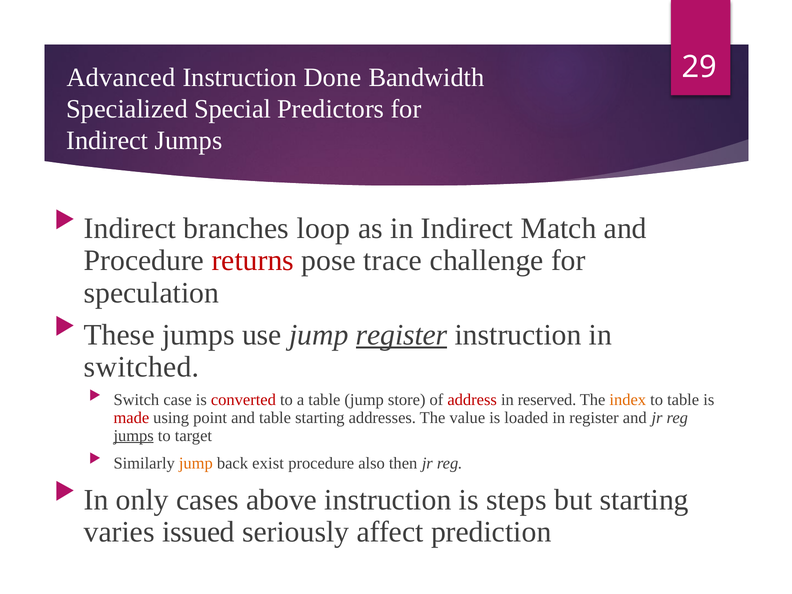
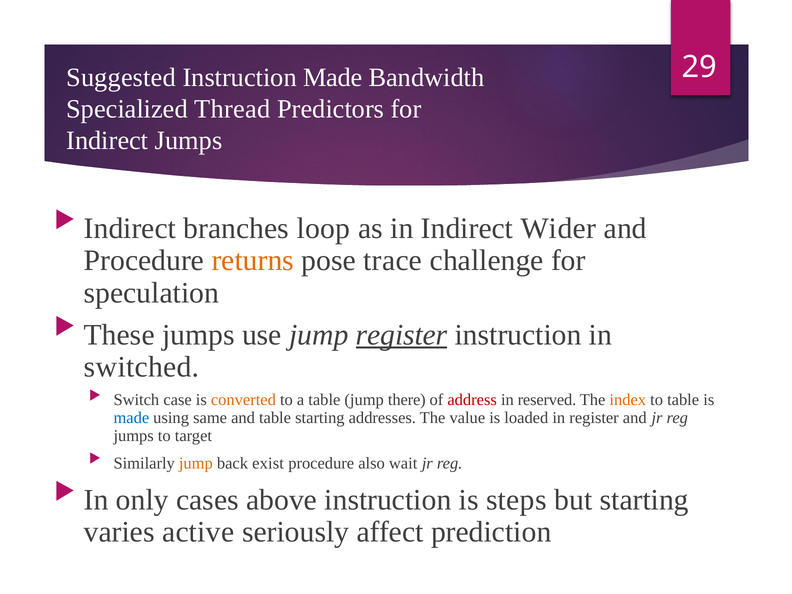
Advanced: Advanced -> Suggested (121, 77)
Instruction Done: Done -> Made (333, 77)
Special: Special -> Thread (232, 109)
Match: Match -> Wider (558, 228)
returns colour: red -> orange (253, 261)
converted colour: red -> orange (243, 400)
store: store -> there (407, 400)
made colour: red -> blue (131, 418)
point: point -> same (210, 418)
jumps underline: present -> none (134, 436)
then: then -> wait (403, 463)
issued: issued -> active (198, 532)
